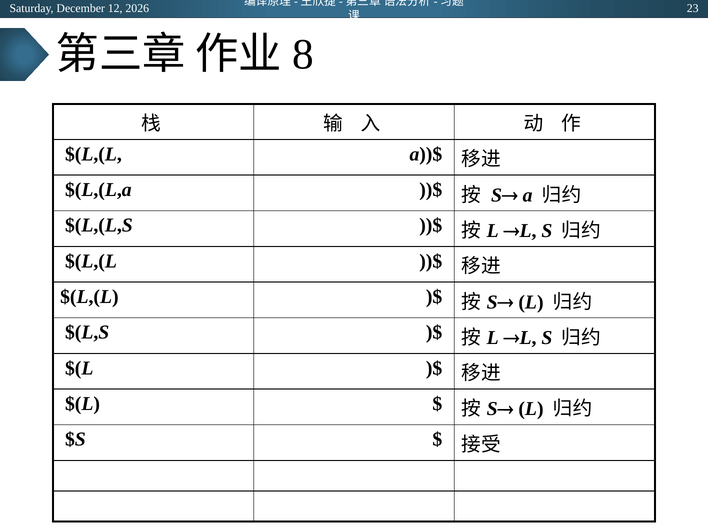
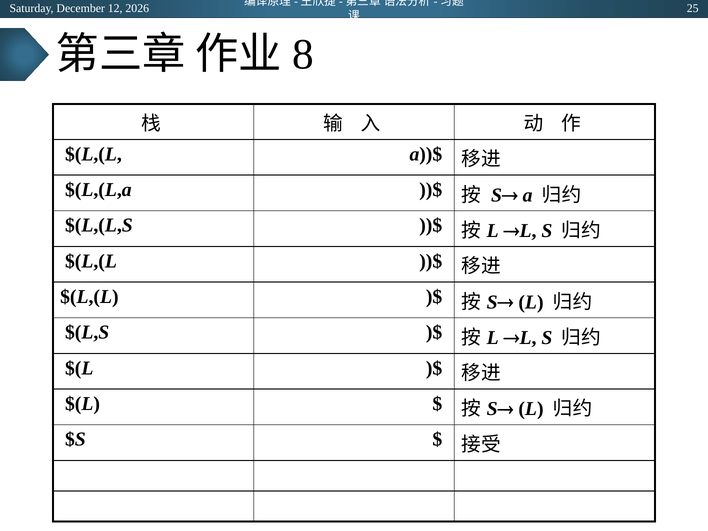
23: 23 -> 25 (693, 9)
